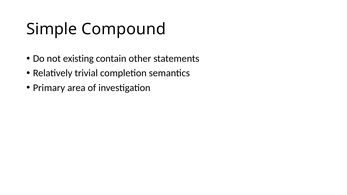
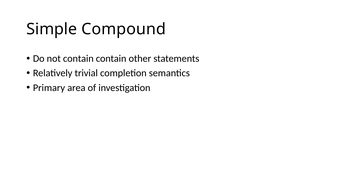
not existing: existing -> contain (78, 59)
